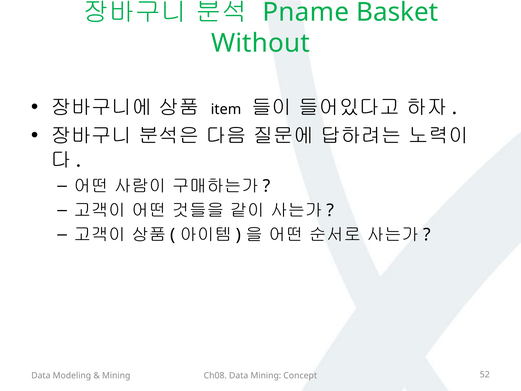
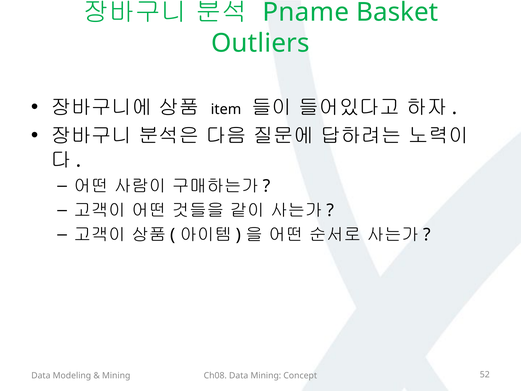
Without: Without -> Outliers (260, 43)
